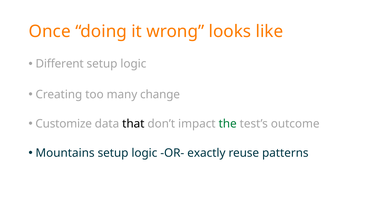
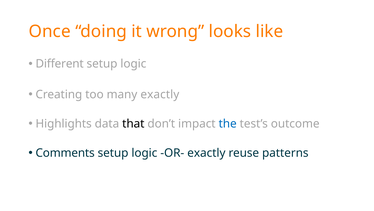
many change: change -> exactly (160, 94)
Customize: Customize -> Highlights (64, 123)
the colour: green -> blue (228, 123)
Mountains: Mountains -> Comments (65, 152)
